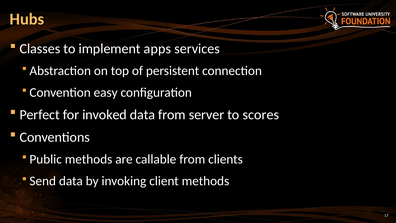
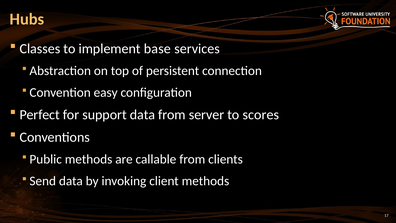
apps: apps -> base (157, 49)
invoked: invoked -> support (105, 115)
